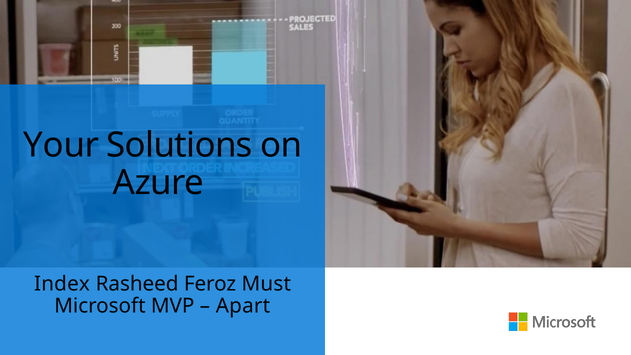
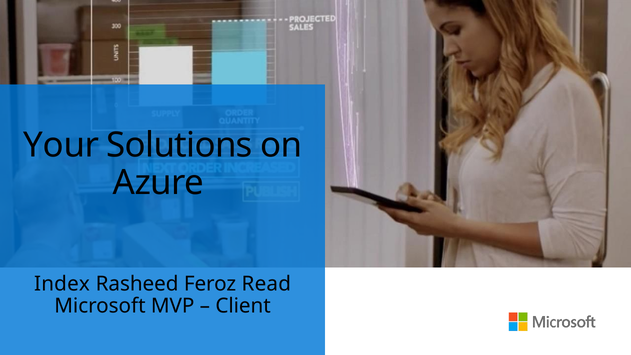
Must: Must -> Read (266, 284)
Apart: Apart -> Client (243, 306)
